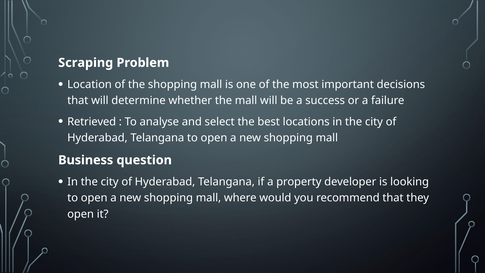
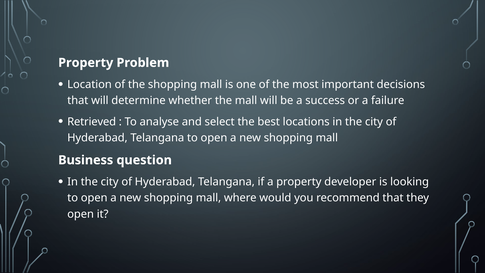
Scraping: Scraping -> Property (86, 63)
